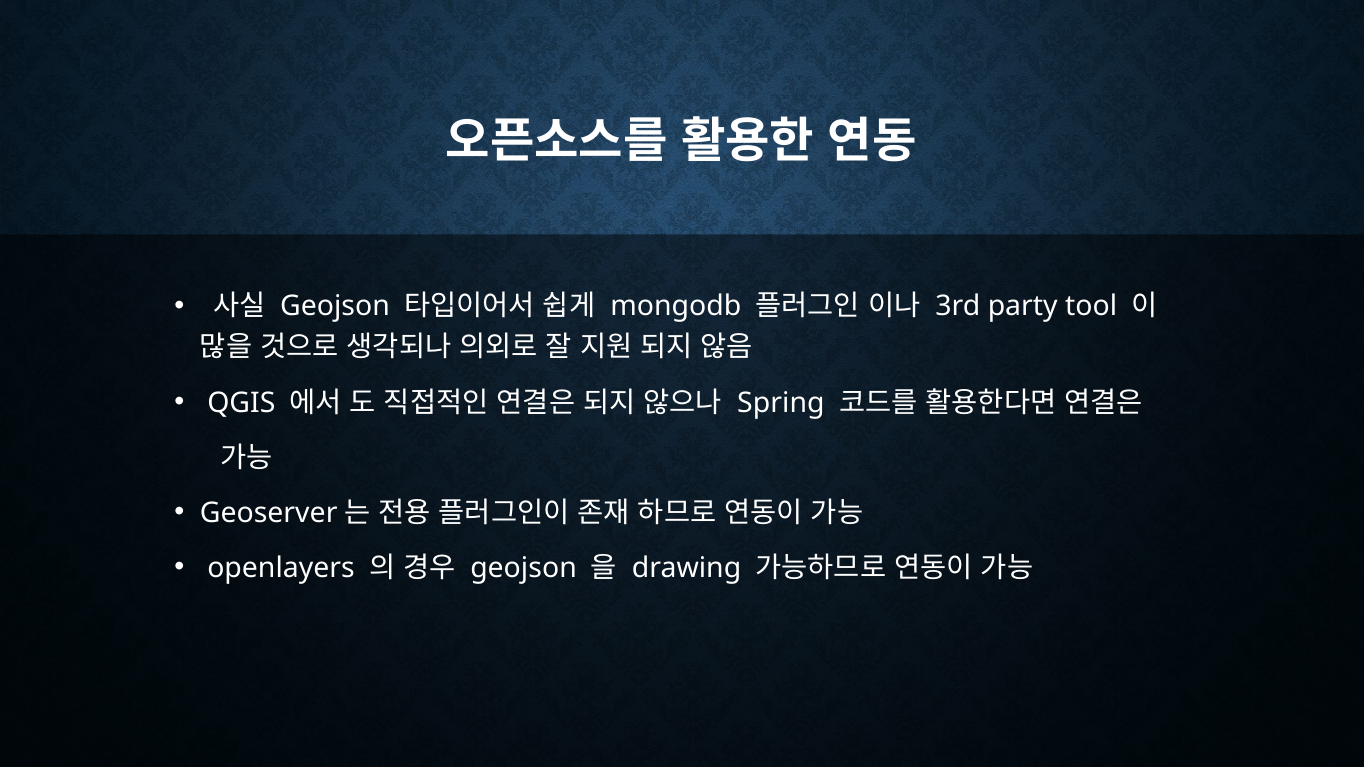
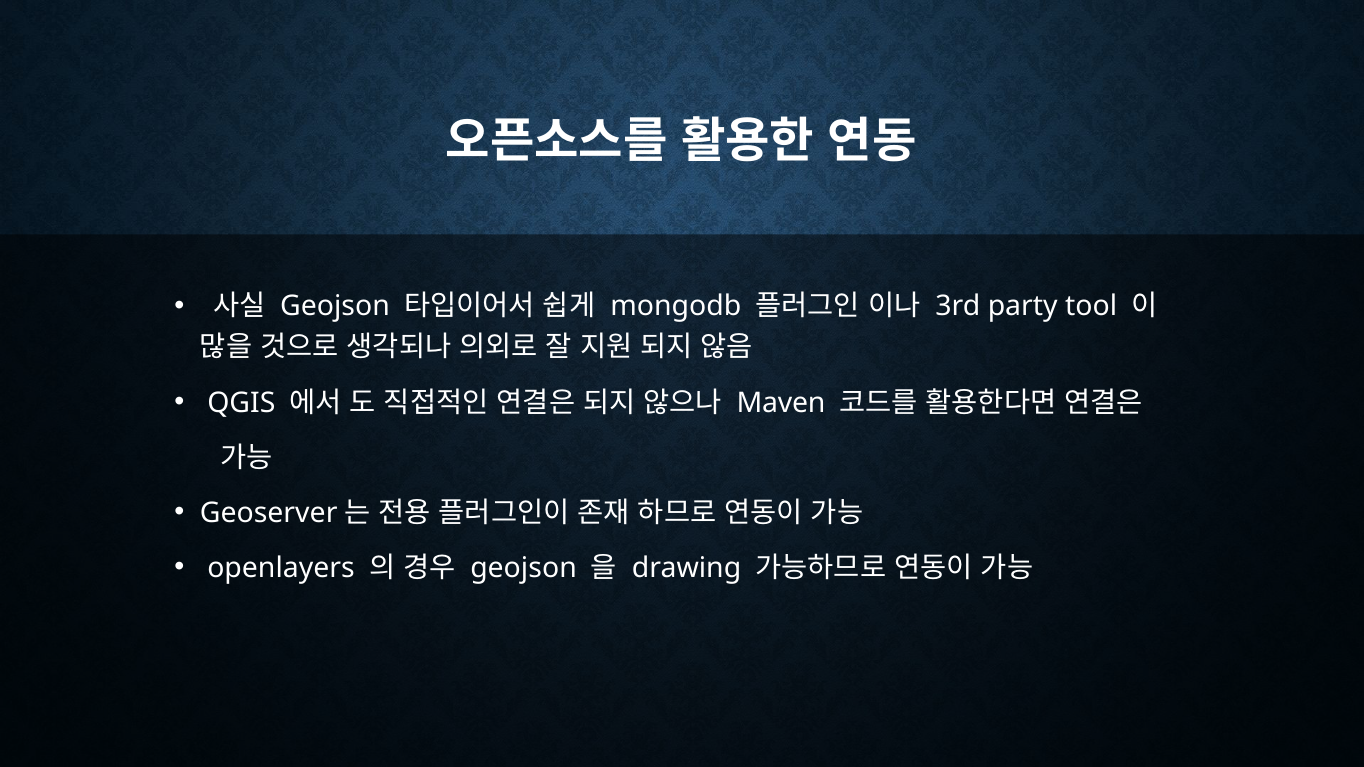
Spring: Spring -> Maven (781, 403)
